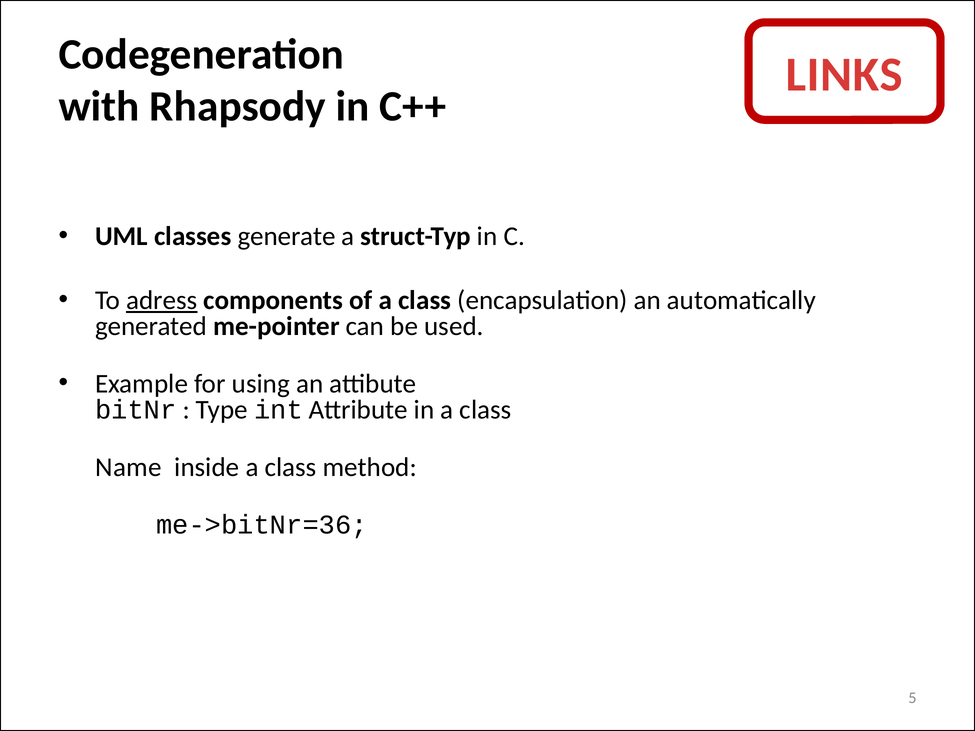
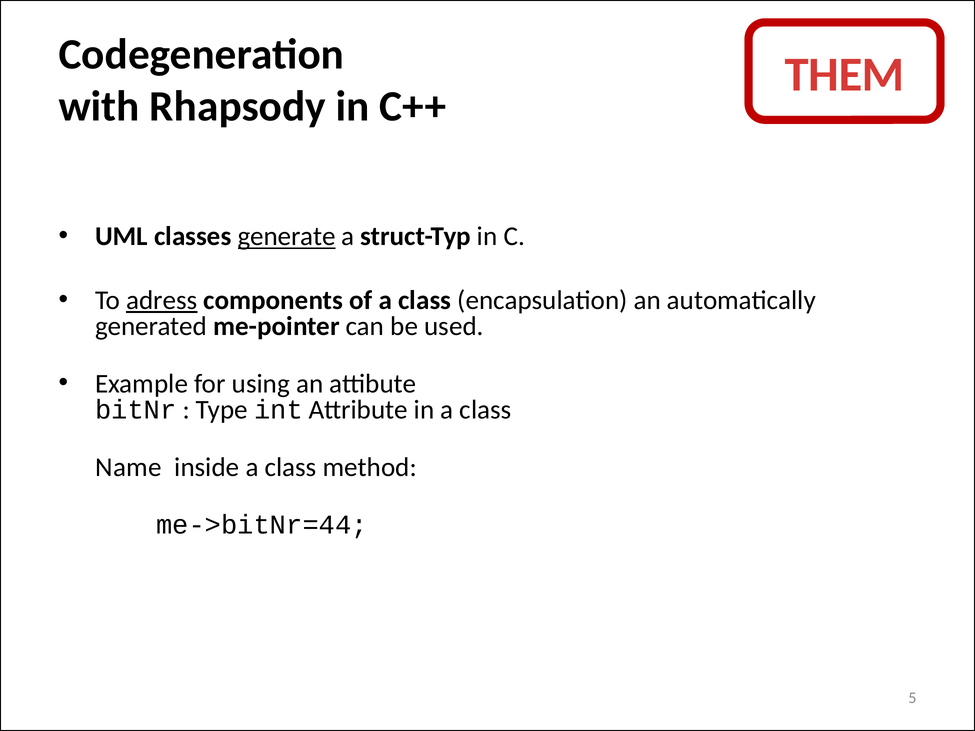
LINKS: LINKS -> THEM (845, 75)
generate underline: none -> present (287, 236)
me->bitNr=36: me->bitNr=36 -> me->bitNr=44 (262, 525)
